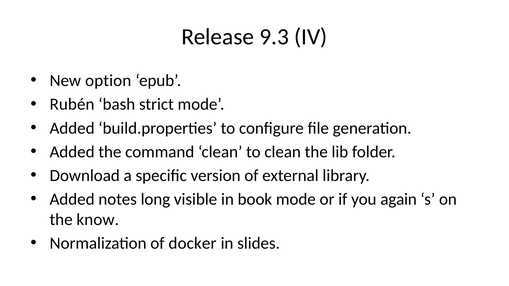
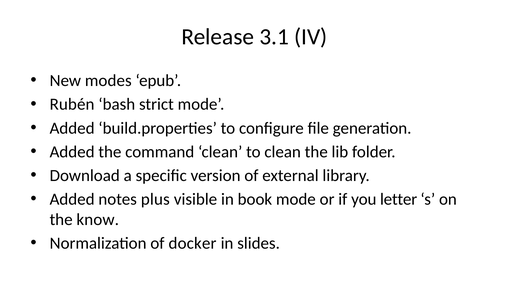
9.3: 9.3 -> 3.1 (274, 37)
option: option -> modes (108, 81)
long: long -> plus (155, 199)
again: again -> letter (399, 199)
